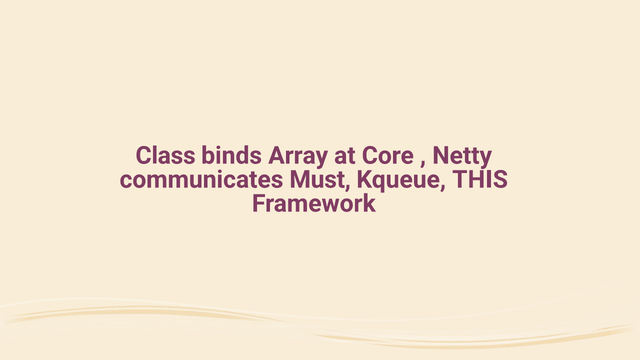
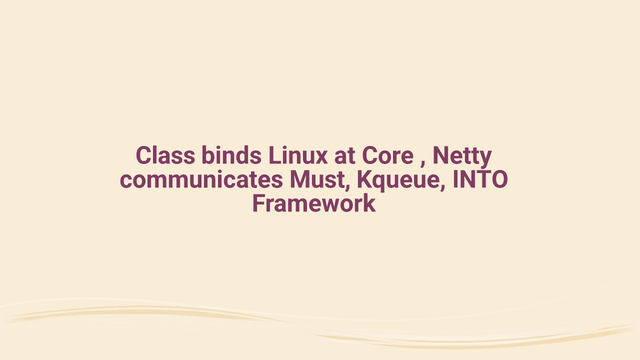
Array: Array -> Linux (298, 156)
THIS: THIS -> INTO (480, 180)
